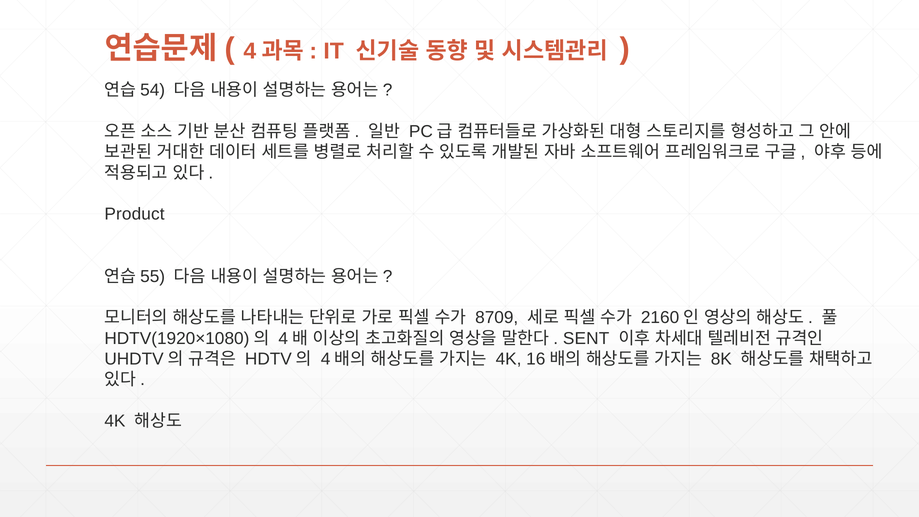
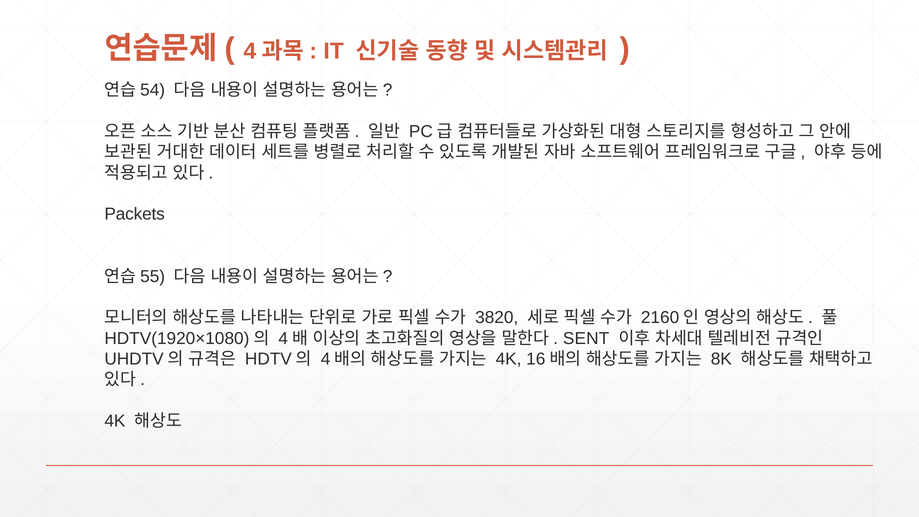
Product: Product -> Packets (135, 214)
8709: 8709 -> 3820 (497, 318)
